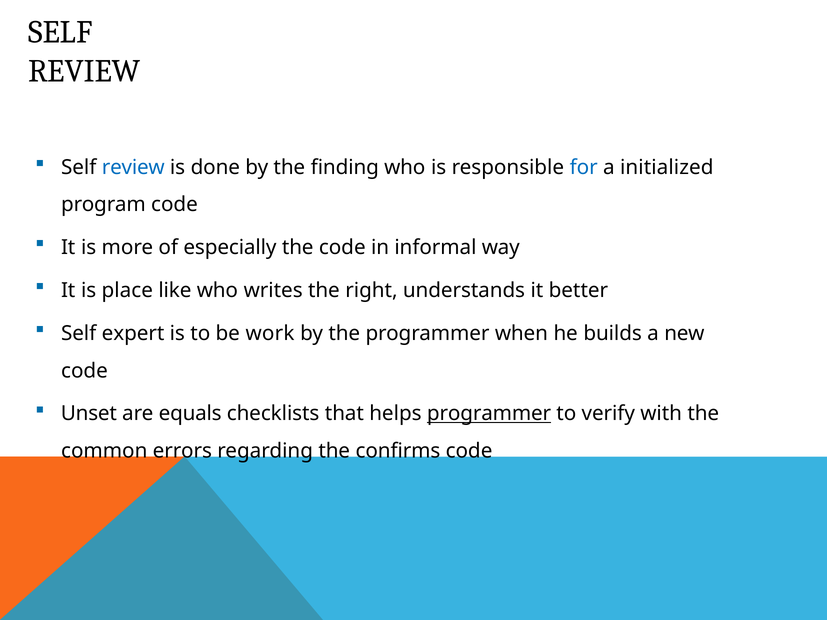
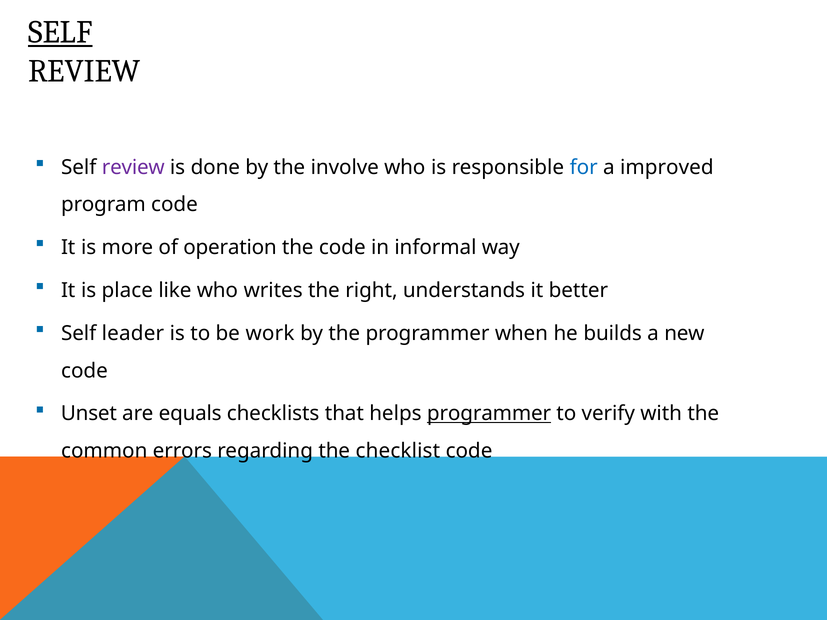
SELF underline: none -> present (60, 32)
review colour: blue -> purple (133, 167)
finding: finding -> involve (345, 167)
initialized: initialized -> improved (667, 167)
especially: especially -> operation (230, 248)
expert: expert -> leader (133, 334)
confirms: confirms -> checklist (398, 451)
